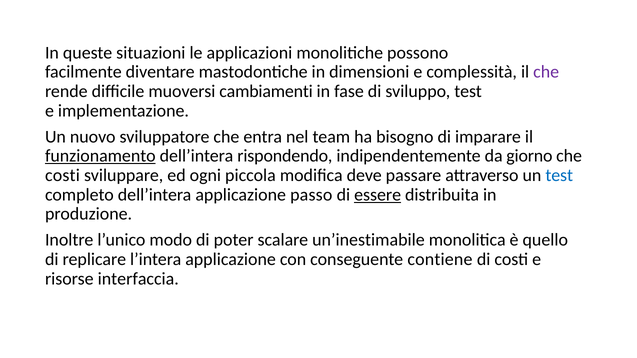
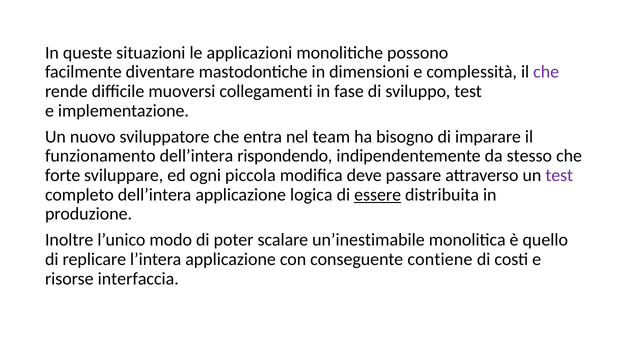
cambiamenti: cambiamenti -> collegamenti (266, 91)
funzionamento underline: present -> none (100, 156)
giorno: giorno -> stesso (529, 156)
costi: costi -> forte (63, 176)
test colour: blue -> purple (559, 176)
passo: passo -> logica (311, 195)
